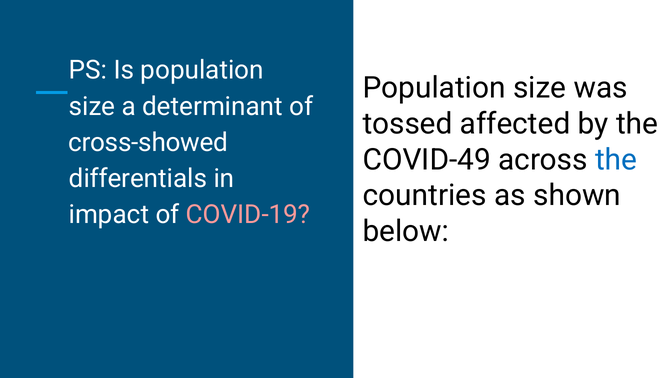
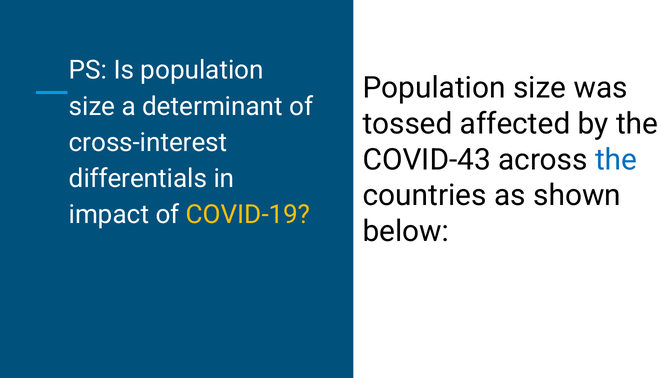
cross-showed: cross-showed -> cross-interest (148, 142)
COVID-49: COVID-49 -> COVID-43 (427, 160)
COVID-19 colour: pink -> yellow (248, 215)
